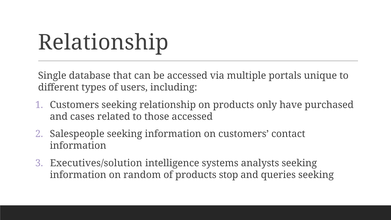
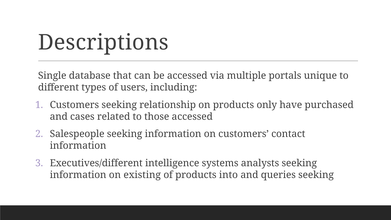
Relationship: Relationship -> Descriptions (103, 42)
Executives/solution: Executives/solution -> Executives/different (96, 163)
random: random -> existing (142, 175)
stop: stop -> into (228, 175)
